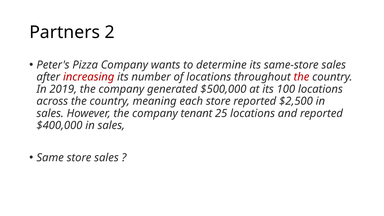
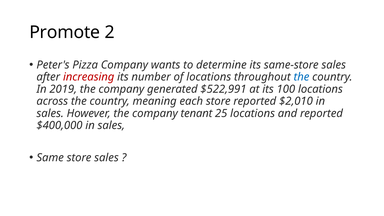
Partners: Partners -> Promote (65, 32)
the colour: red -> blue (301, 77)
$500,000: $500,000 -> $522,991 (223, 89)
$2,500: $2,500 -> $2,010 (296, 101)
